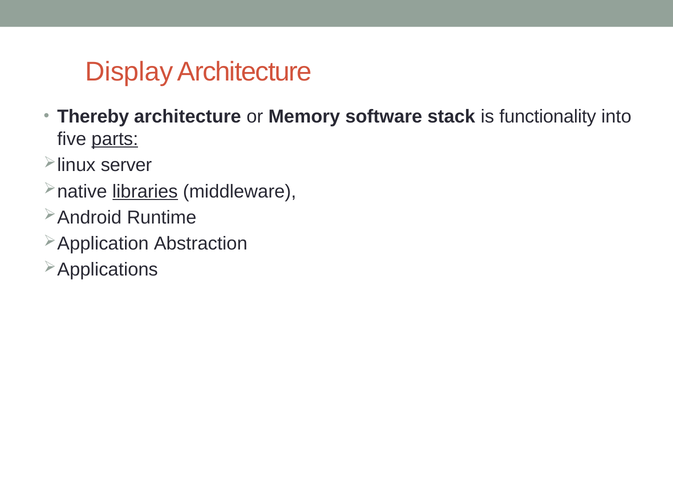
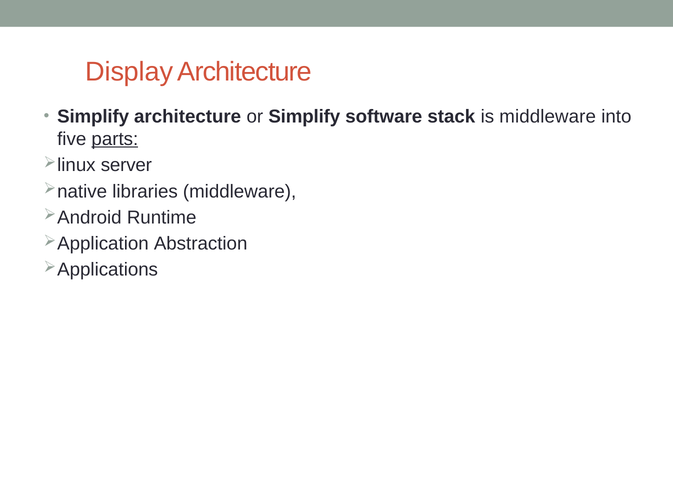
Thereby: Thereby -> Simplify (93, 117)
or Memory: Memory -> Simplify (304, 117)
is functionality: functionality -> middleware (548, 117)
libraries underline: present -> none (145, 192)
